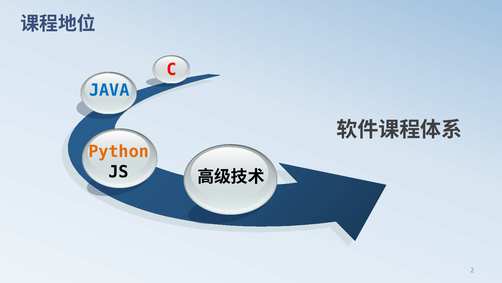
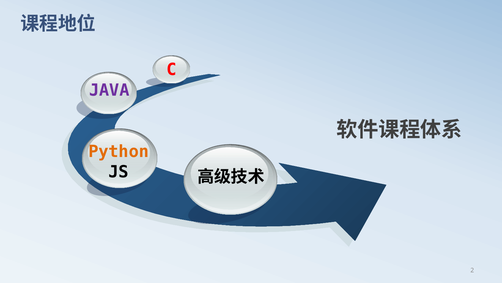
JAVA colour: blue -> purple (109, 90)
